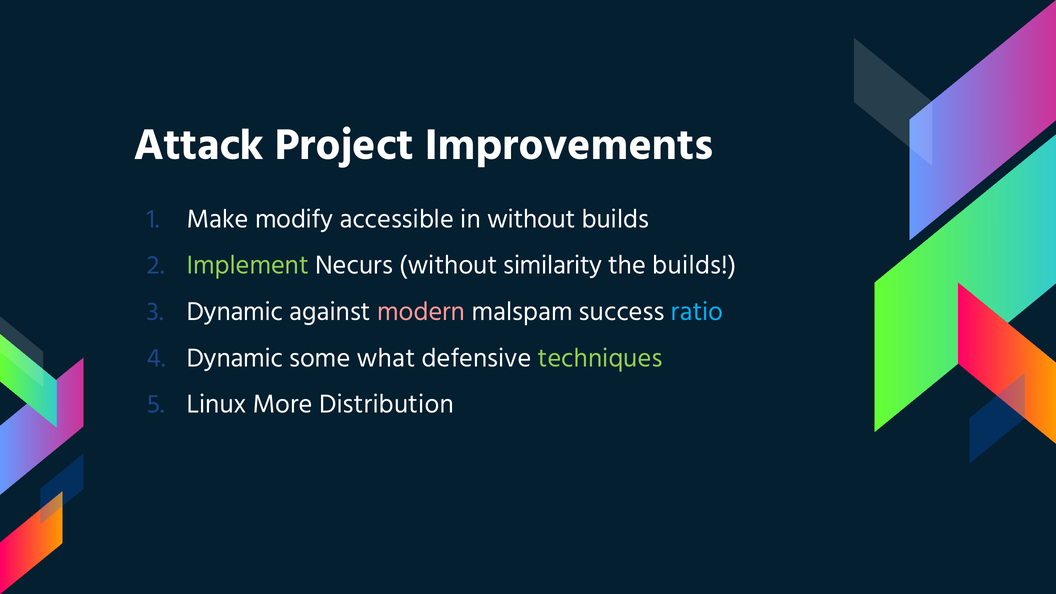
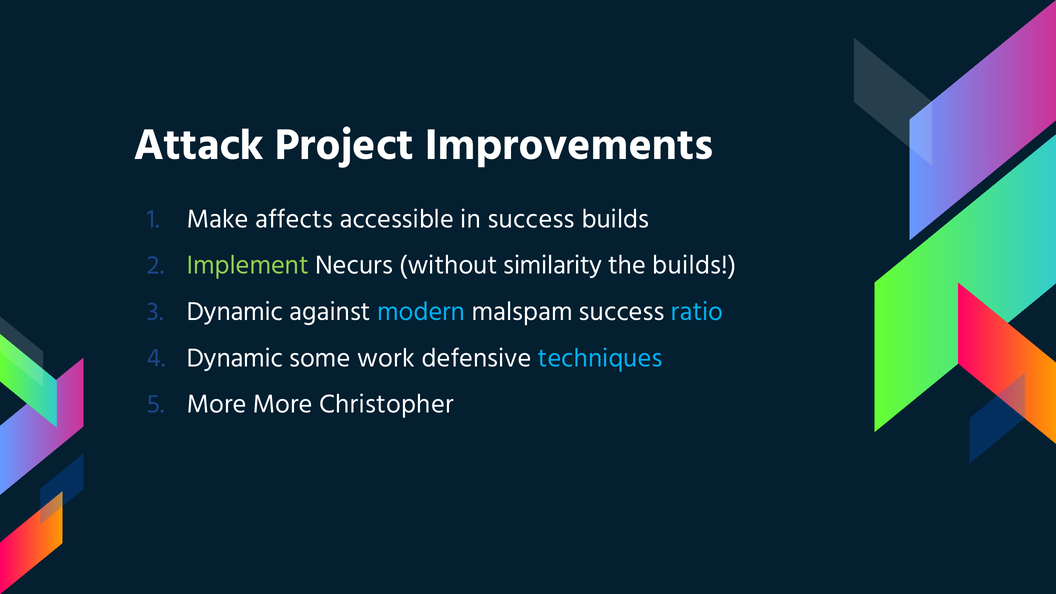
modify: modify -> affects (294, 219)
in without: without -> success (531, 219)
modern colour: pink -> light blue (421, 312)
what: what -> work (386, 358)
techniques colour: light green -> light blue (600, 358)
Linux: Linux -> More (217, 404)
Distribution: Distribution -> Christopher (386, 404)
